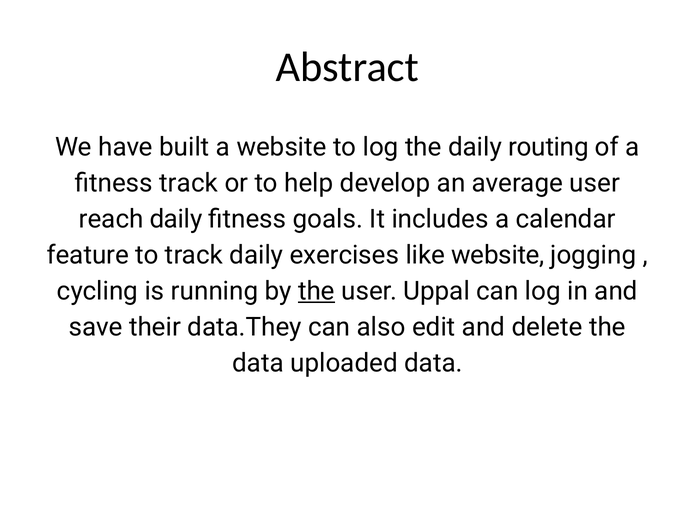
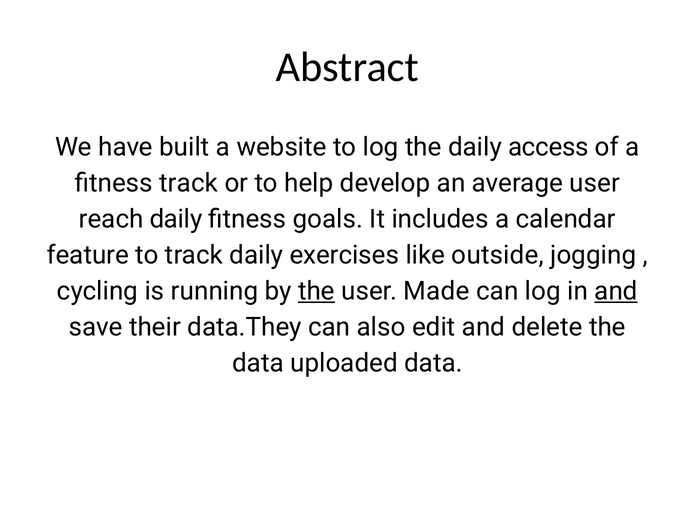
routing: routing -> access (549, 147)
like website: website -> outside (498, 255)
Uppal: Uppal -> Made (437, 291)
and underline: none -> present (616, 291)
